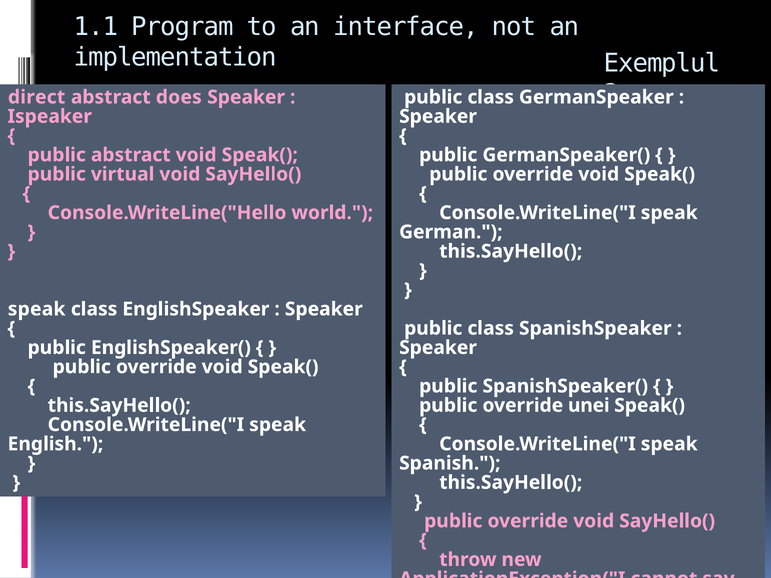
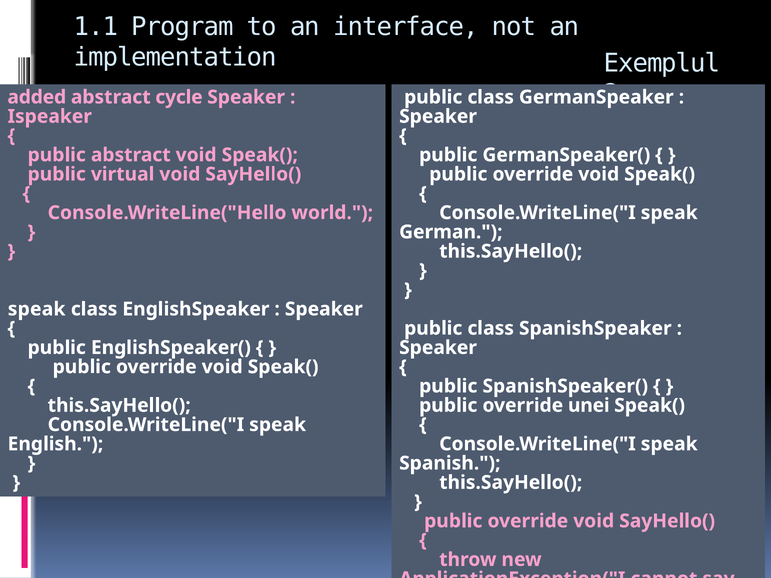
direct: direct -> added (37, 97)
does: does -> cycle (179, 97)
